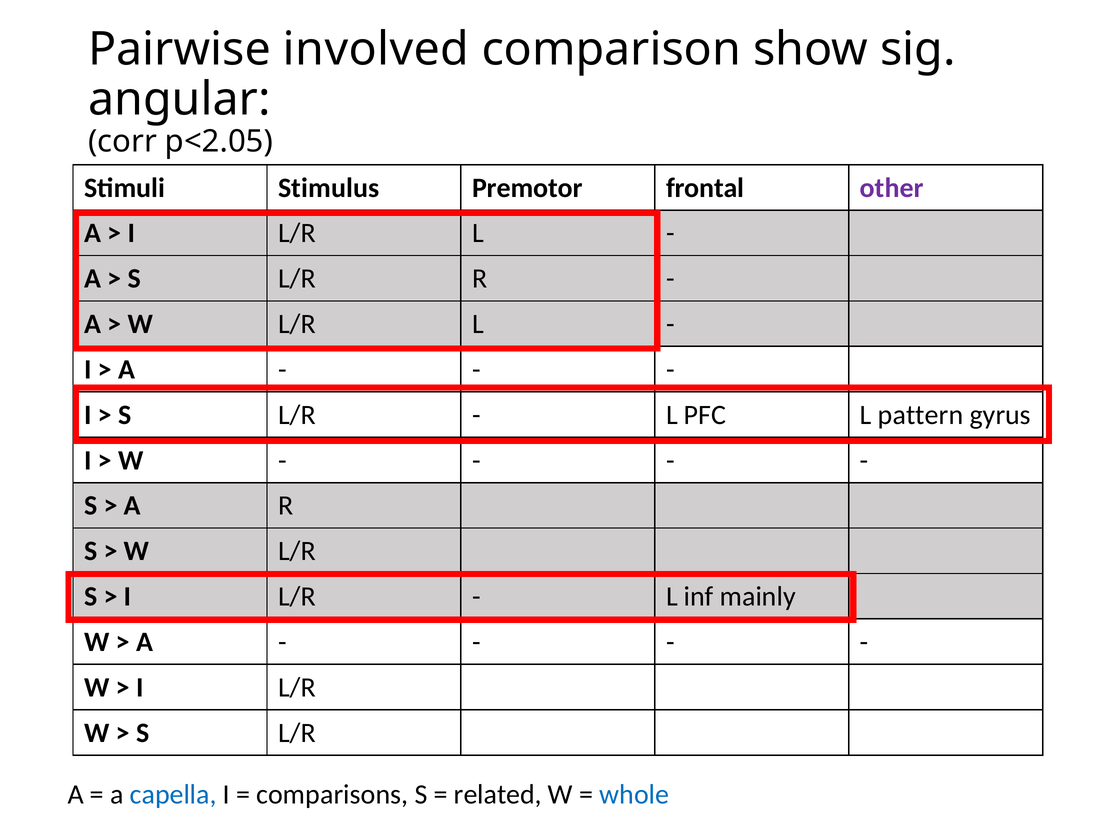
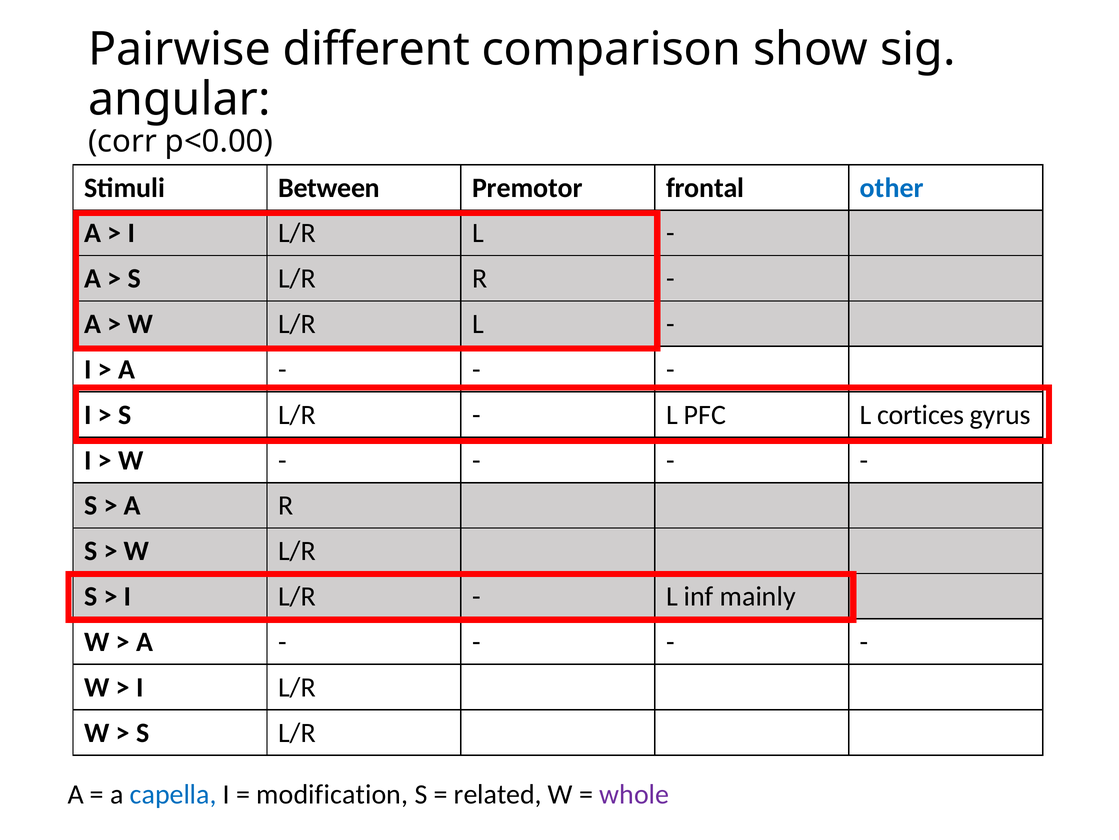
involved: involved -> different (376, 49)
p<2.05: p<2.05 -> p<0.00 (219, 142)
Stimulus: Stimulus -> Between (329, 188)
other colour: purple -> blue (892, 188)
pattern: pattern -> cortices (921, 414)
comparisons: comparisons -> modification (332, 794)
whole colour: blue -> purple (634, 794)
